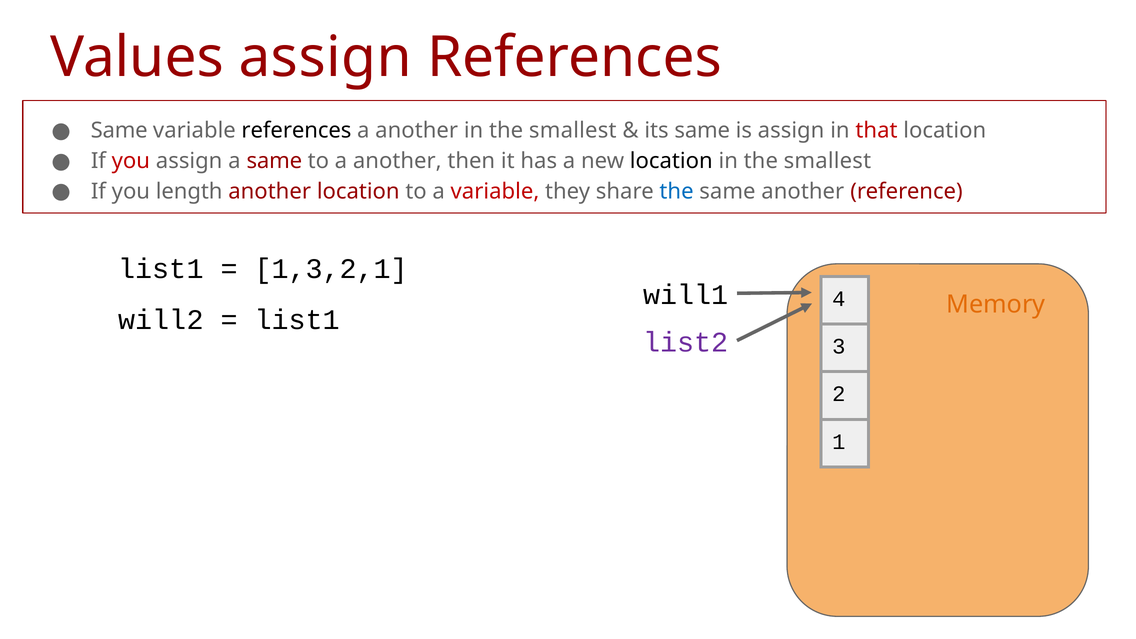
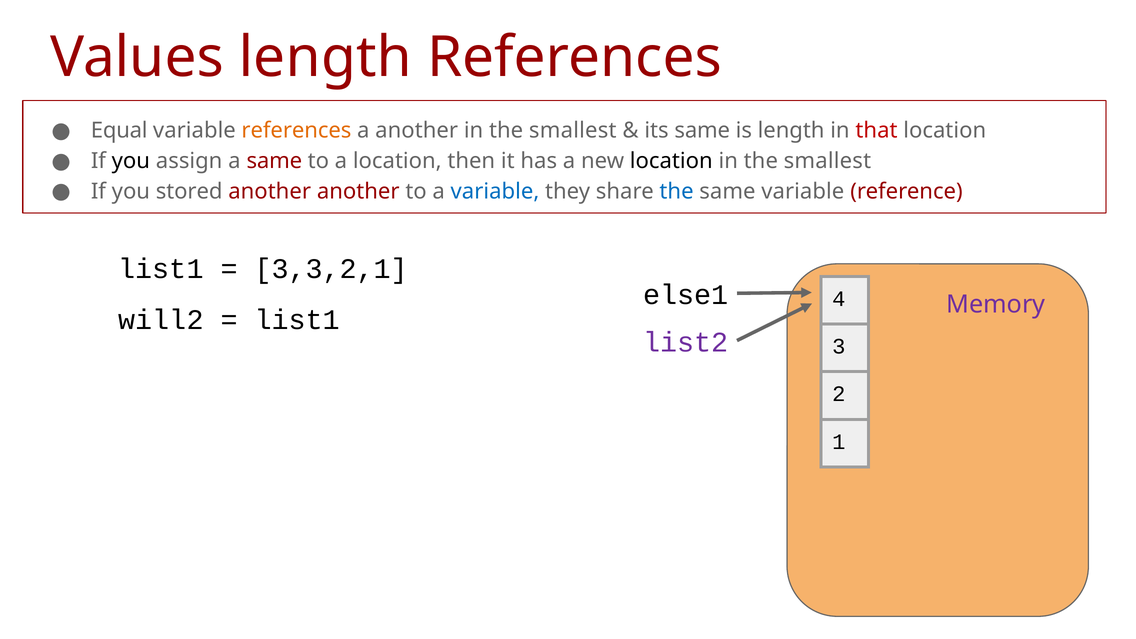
Values assign: assign -> length (325, 57)
Same: Same -> Equal (119, 131)
references colour: black -> orange (296, 131)
is assign: assign -> length (791, 131)
you colour: red -> black (131, 161)
to a another: another -> location (397, 161)
length: length -> stored (189, 192)
another location: location -> another (358, 192)
variable colour: red -> blue (495, 192)
same another: another -> variable (803, 192)
1,3,2,1: 1,3,2,1 -> 3,3,2,1 (331, 269)
will1: will1 -> else1 (686, 295)
Memory colour: orange -> purple (996, 304)
